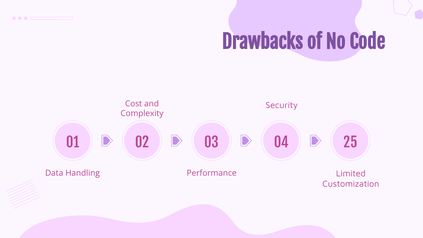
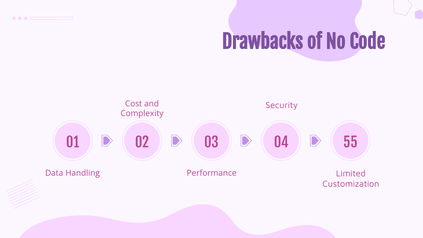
25: 25 -> 55 (350, 143)
